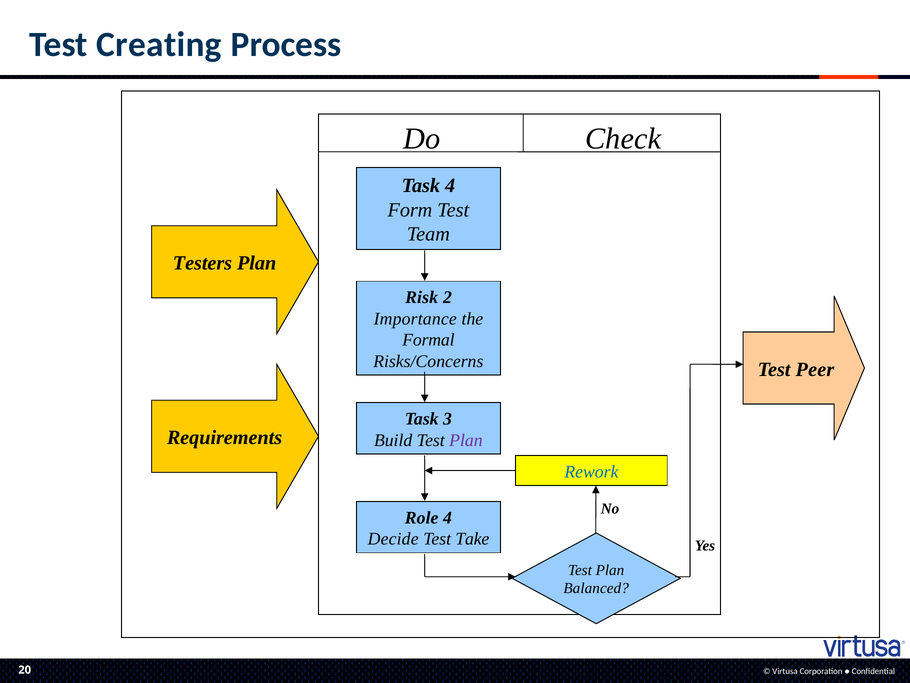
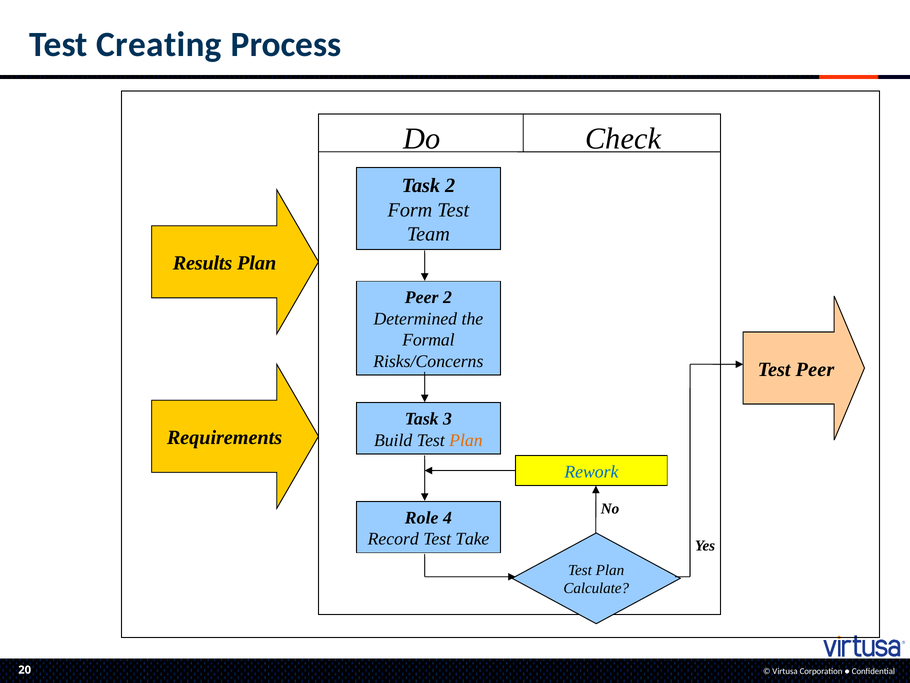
Task 4: 4 -> 2 (450, 186)
Testers: Testers -> Results (203, 263)
Risk: Risk -> Peer (422, 297)
Importance: Importance -> Determined (415, 319)
Plan colour: purple -> orange (466, 440)
Decide: Decide -> Record (393, 539)
Balanced: Balanced -> Calculate (596, 588)
